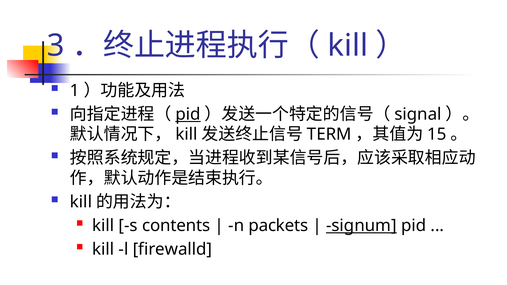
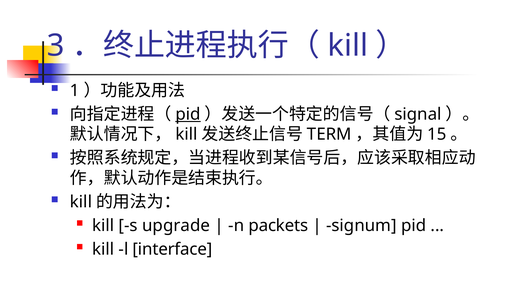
contents: contents -> upgrade (176, 226)
signum underline: present -> none (361, 226)
firewalld: firewalld -> interface (172, 249)
